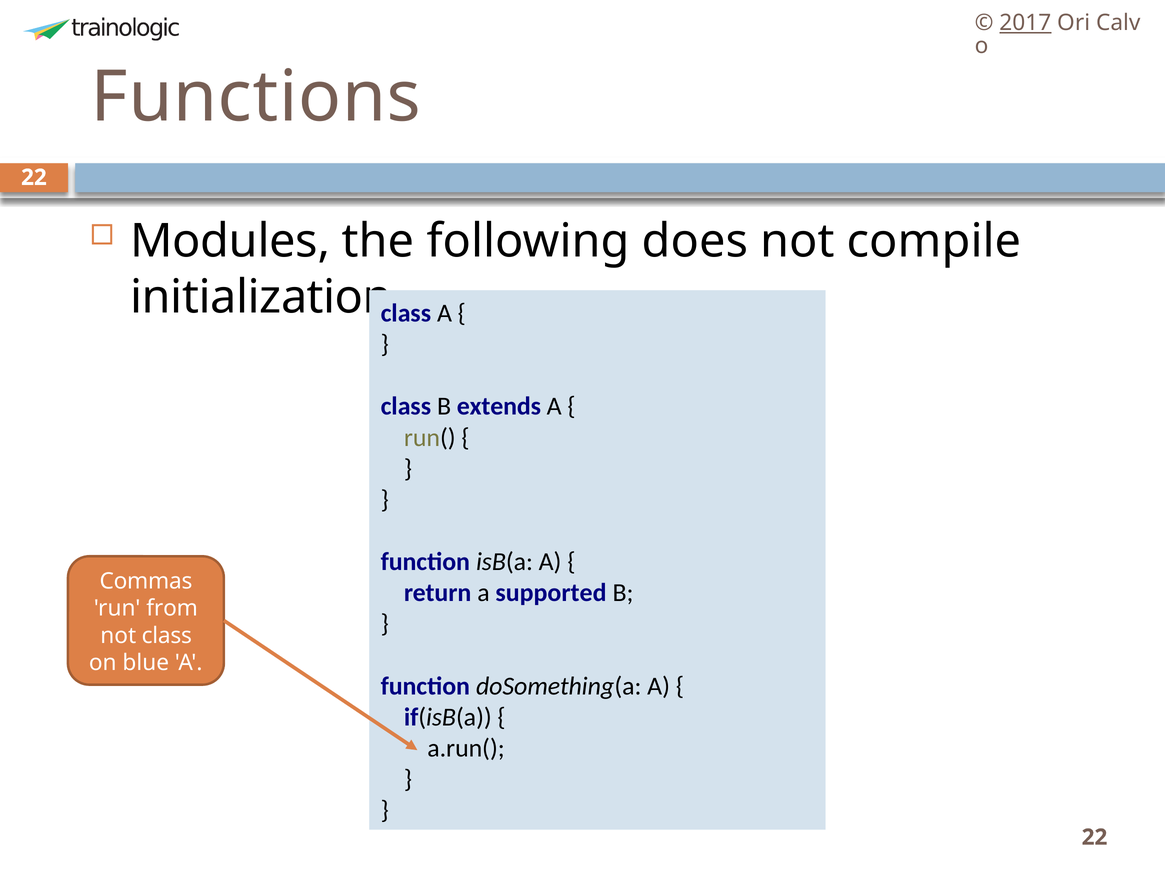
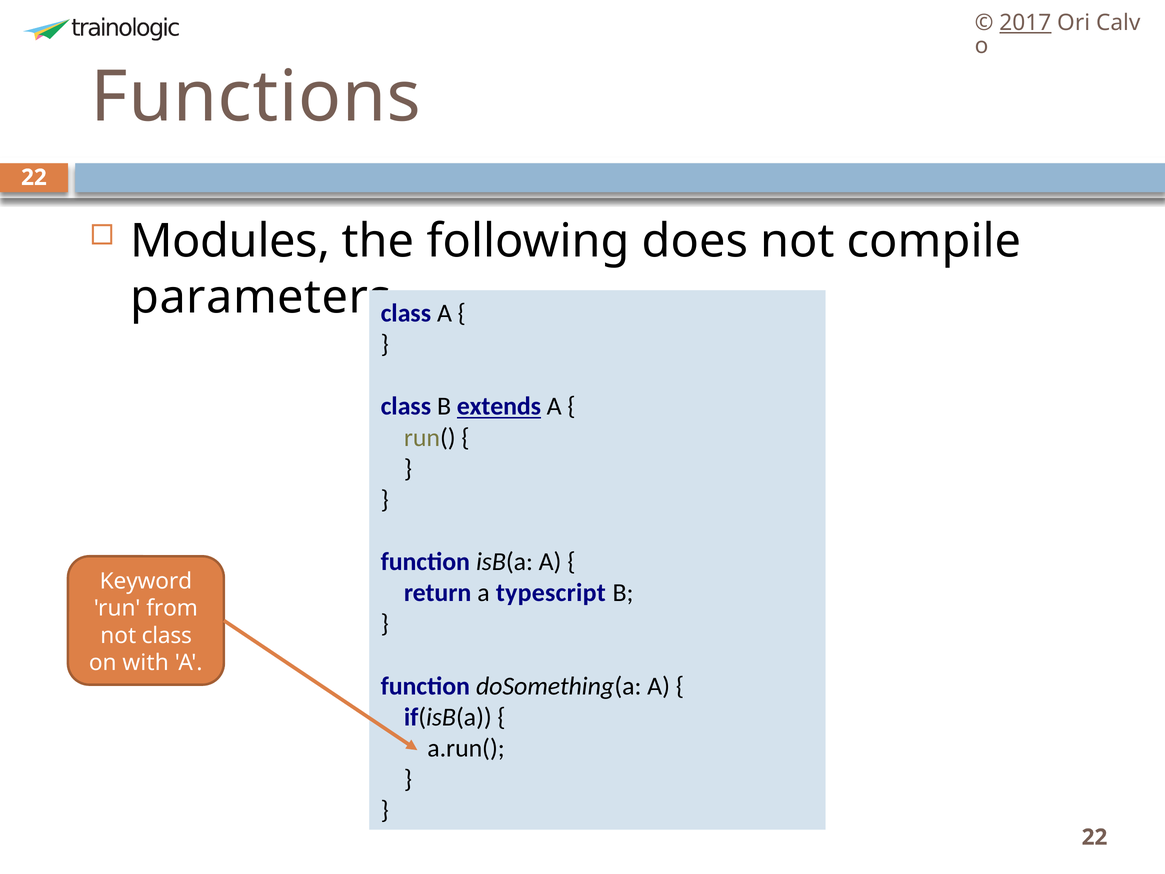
initialization: initialization -> parameters (261, 297)
extends underline: none -> present (499, 406)
Commas: Commas -> Keyword (146, 581)
supported: supported -> typescript (551, 593)
blue: blue -> with (146, 663)
